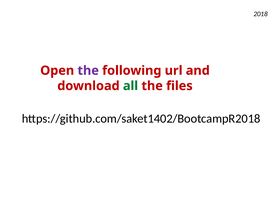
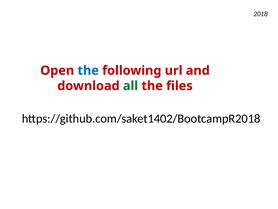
the colour: purple -> blue (88, 70)
